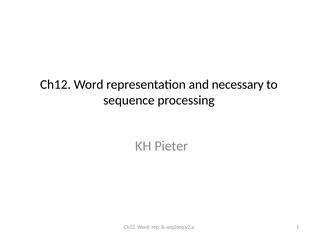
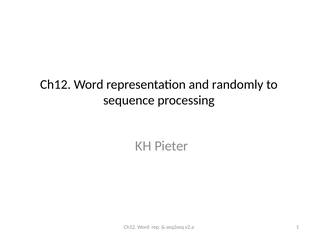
necessary: necessary -> randomly (238, 85)
